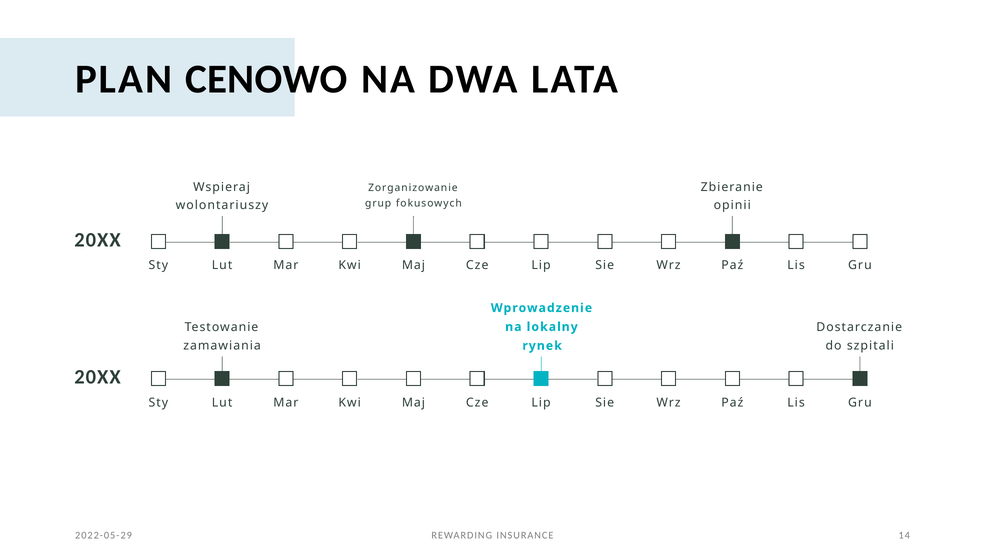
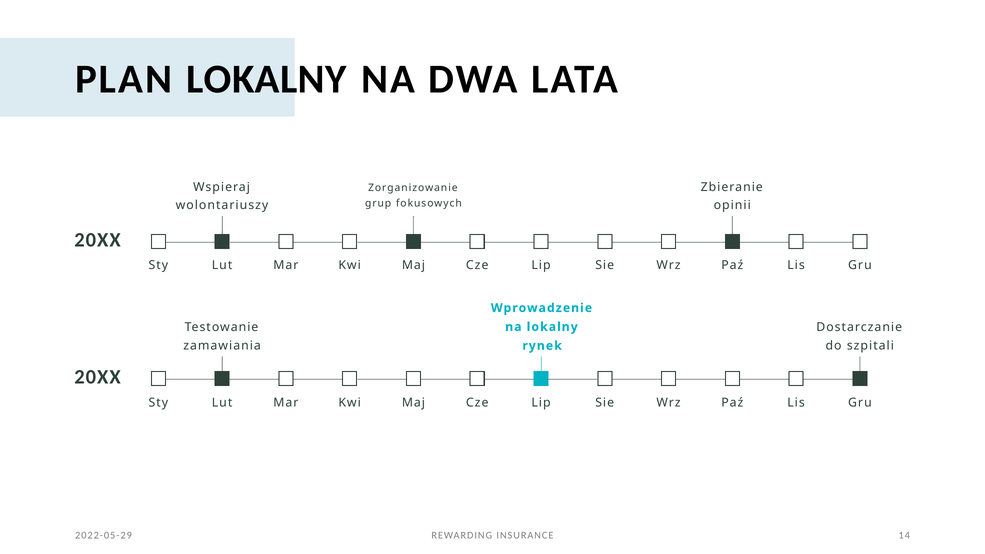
PLAN CENOWO: CENOWO -> LOKALNY (266, 79)
